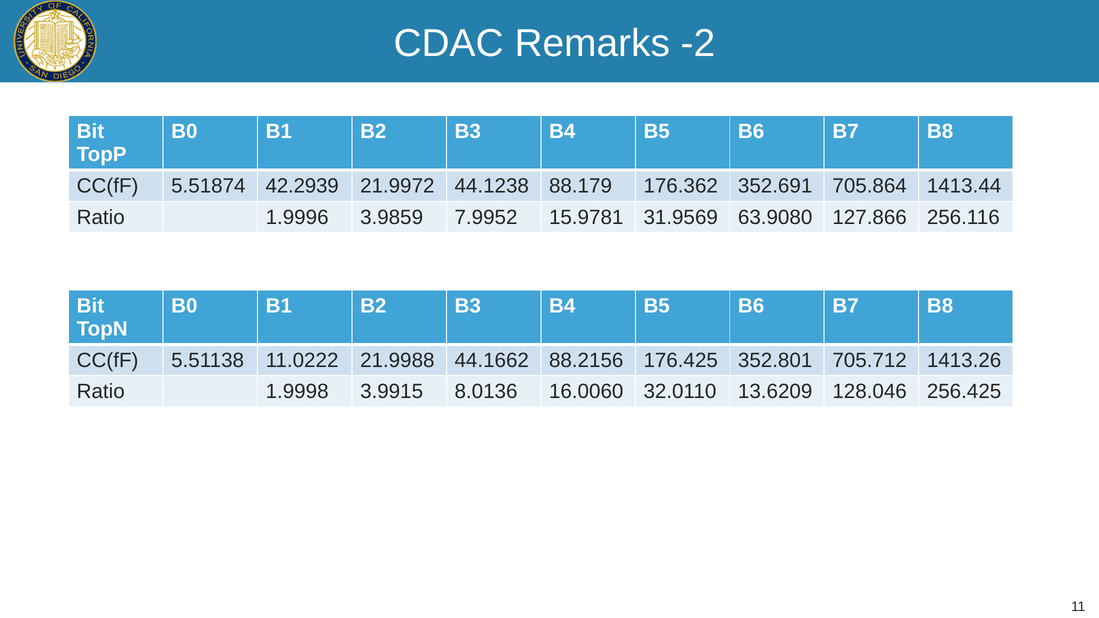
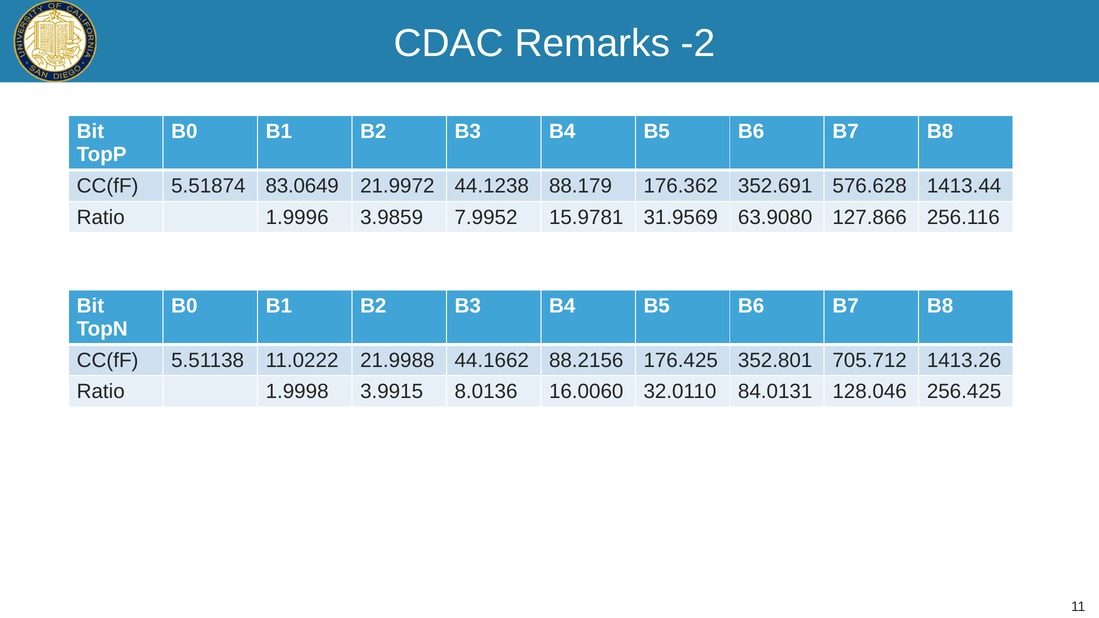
42.2939: 42.2939 -> 83.0649 (302, 186)
705.864: 705.864 -> 576.628 (870, 186)
13.6209: 13.6209 -> 84.0131 (775, 392)
